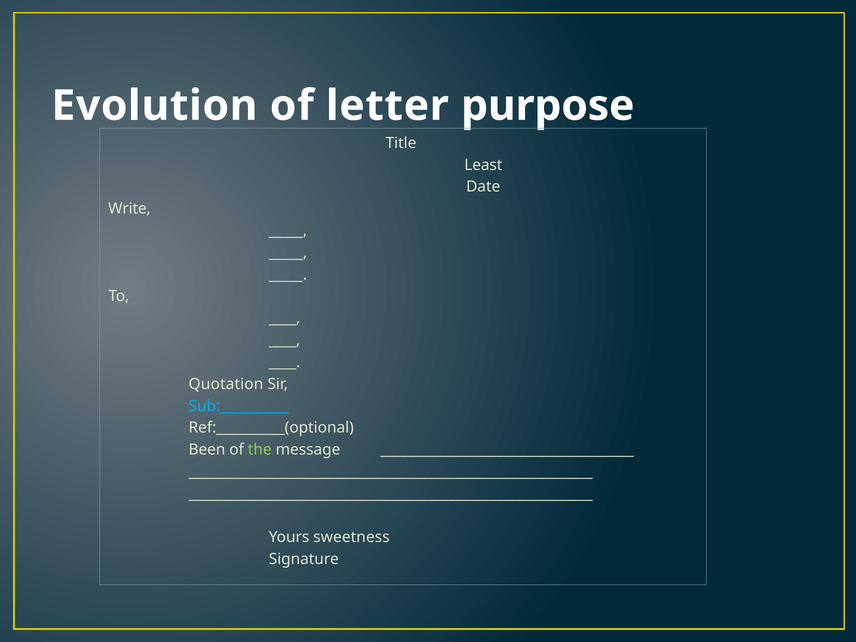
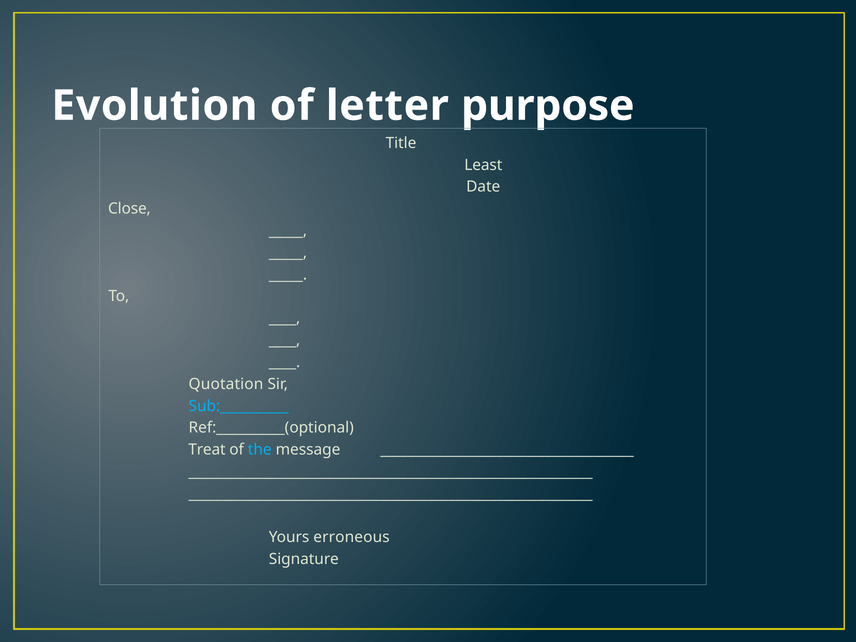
Write: Write -> Close (129, 209)
Been: Been -> Treat (207, 450)
the colour: light green -> light blue (260, 450)
sweetness: sweetness -> erroneous (352, 537)
